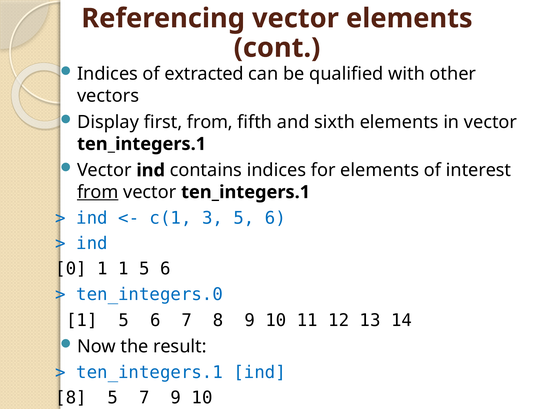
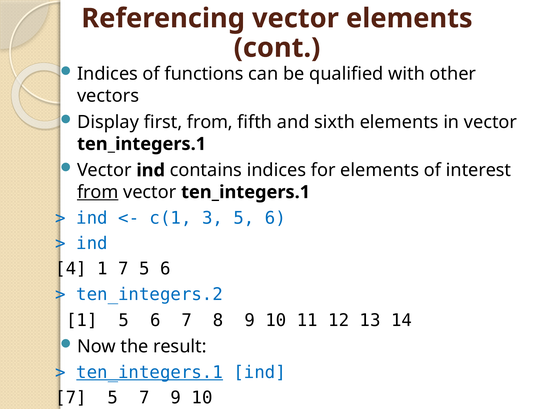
extracted: extracted -> functions (204, 74)
0: 0 -> 4 (71, 269)
1 1: 1 -> 7 (123, 269)
ten_integers.0: ten_integers.0 -> ten_integers.2 (150, 294)
ten_integers.1 underline: none -> present (150, 372)
8: 8 -> 7 (71, 398)
